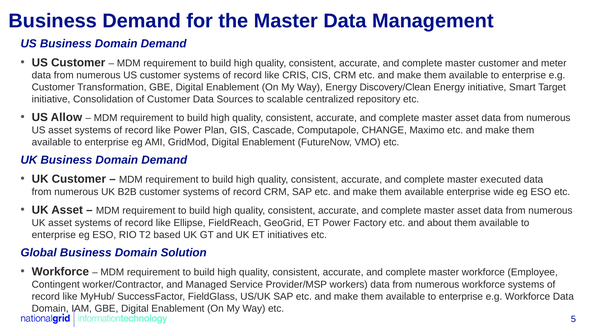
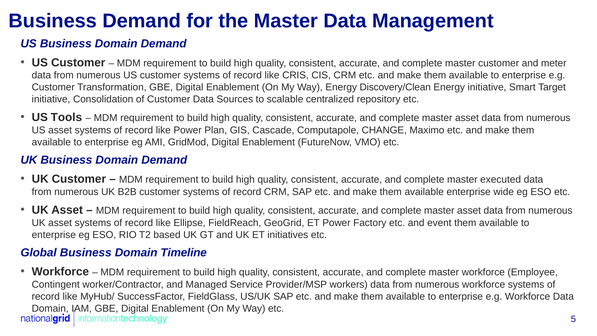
Allow: Allow -> Tools (66, 117)
about: about -> event (439, 223)
Solution: Solution -> Timeline (184, 253)
